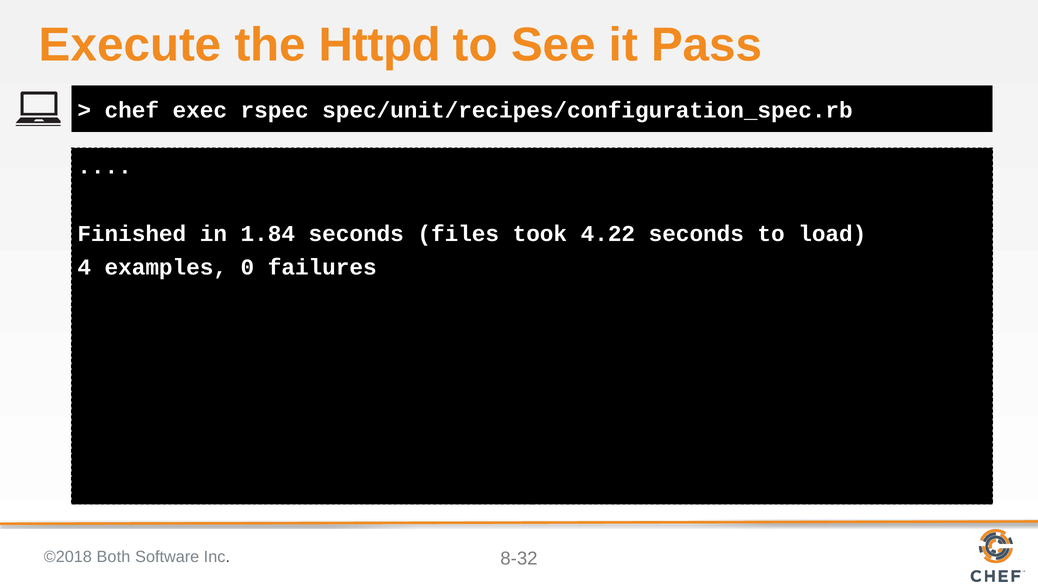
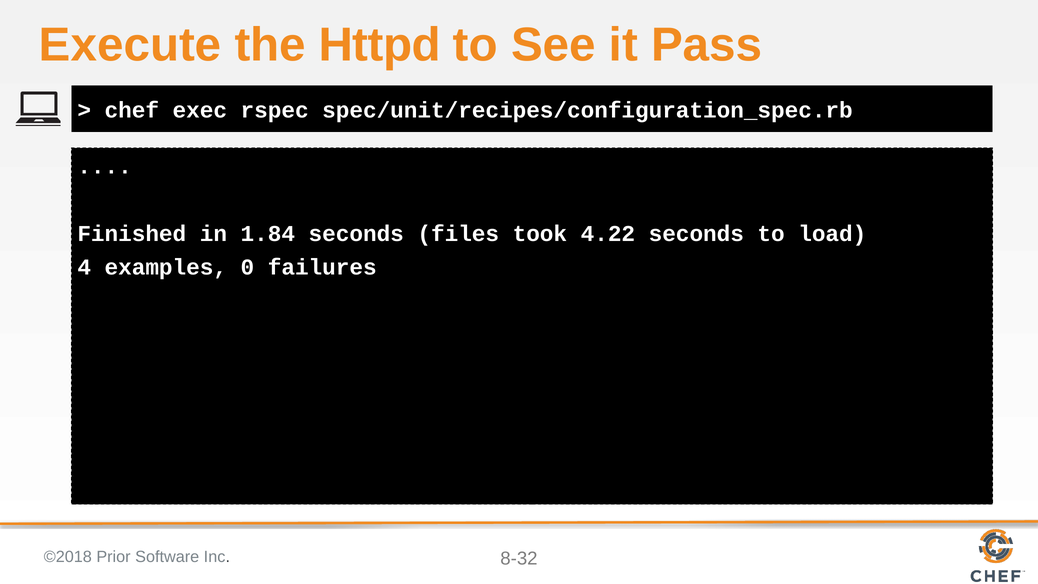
Both: Both -> Prior (114, 557)
